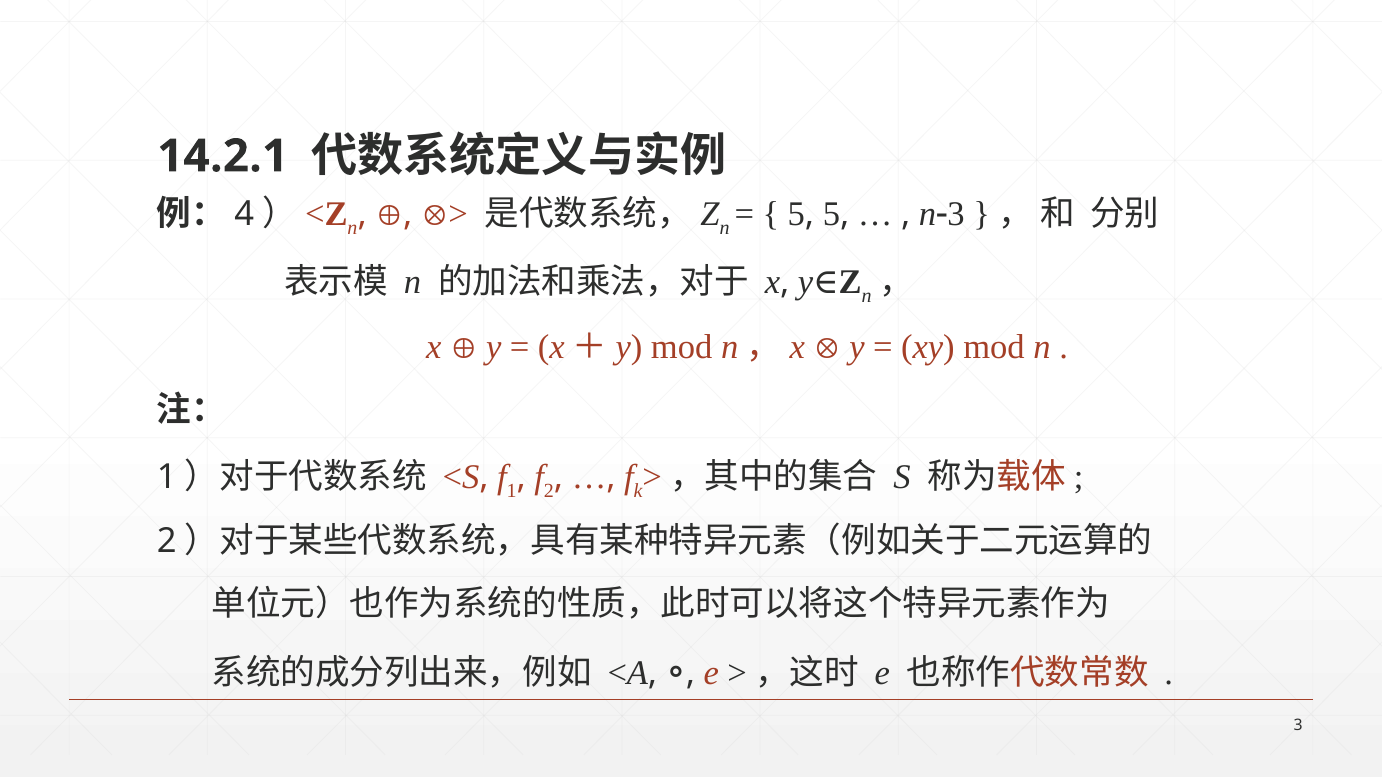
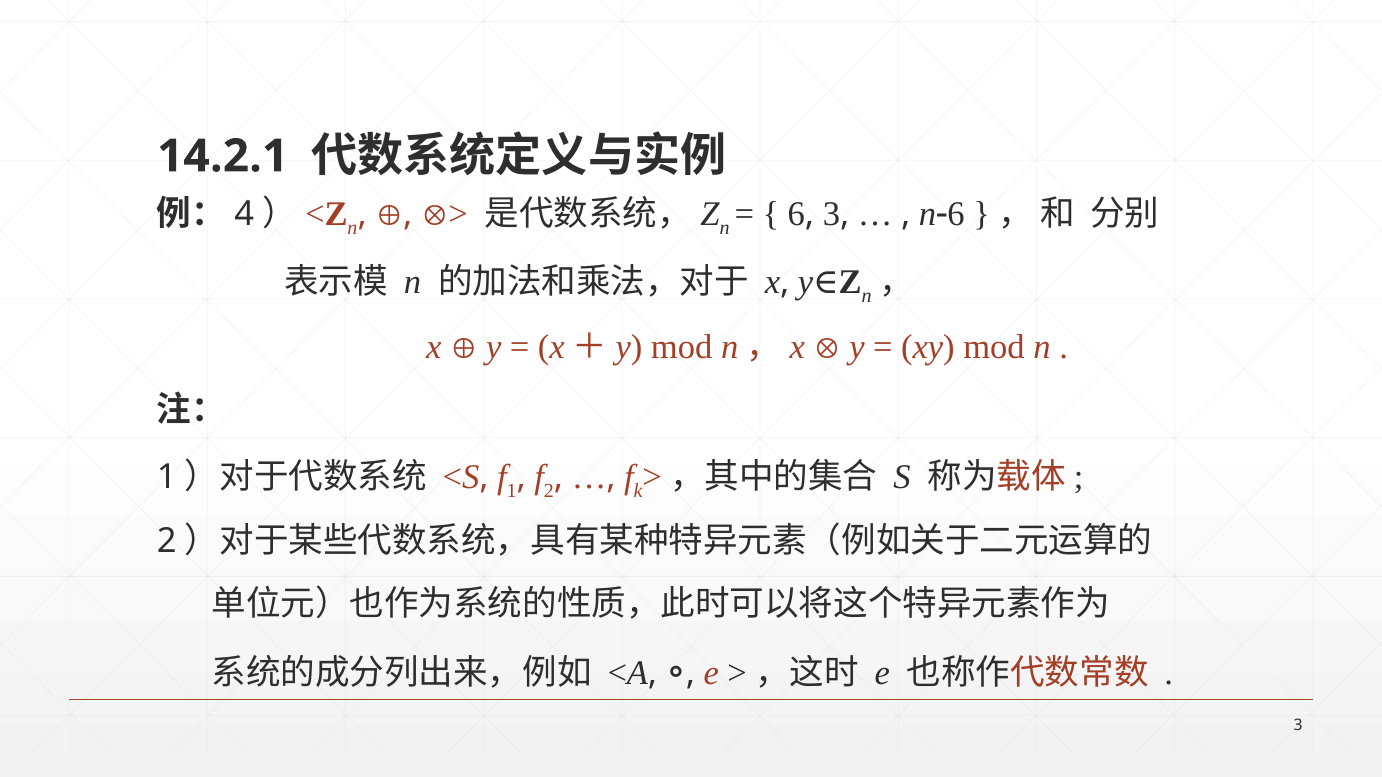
5: 5 -> 6 (796, 214)
5: 5 -> 3 (831, 214)
3: 3 -> 6 (956, 214)
